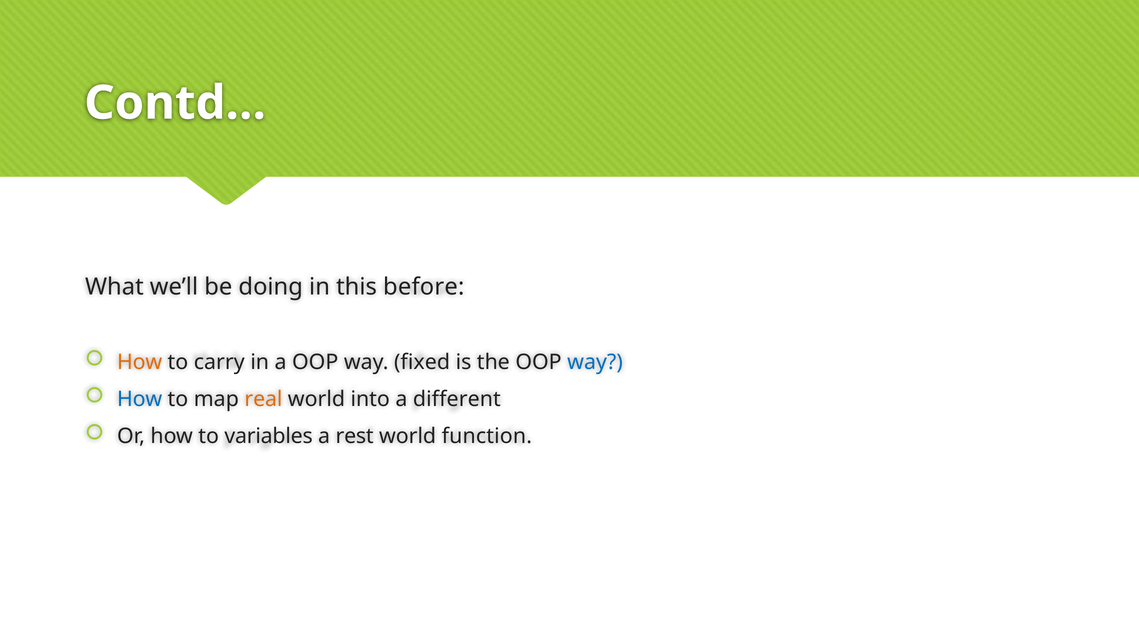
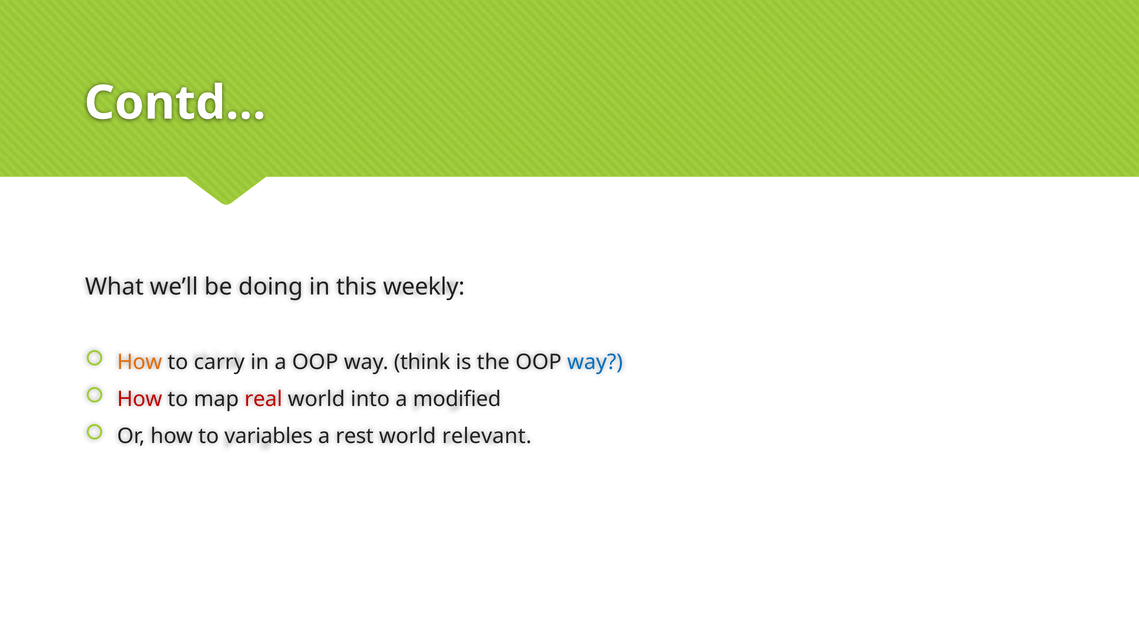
before: before -> weekly (424, 287)
fixed: fixed -> think (422, 362)
How colour: blue -> red (140, 399)
real colour: orange -> red (263, 399)
different: different -> modified (457, 399)
function: function -> relevant (487, 436)
